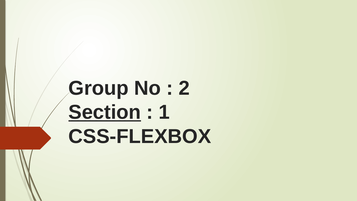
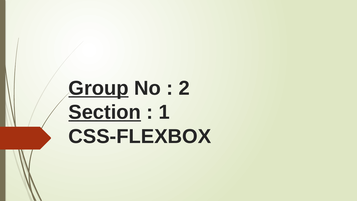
Group underline: none -> present (99, 88)
